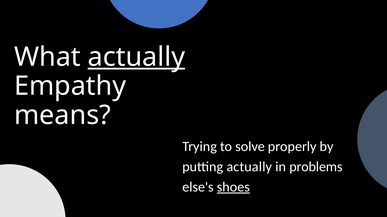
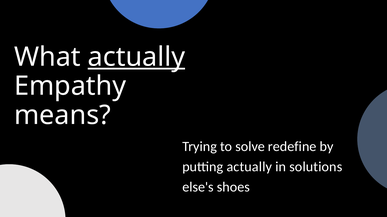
properly: properly -> redefine (292, 147)
problems: problems -> solutions (316, 167)
shoes underline: present -> none (233, 188)
